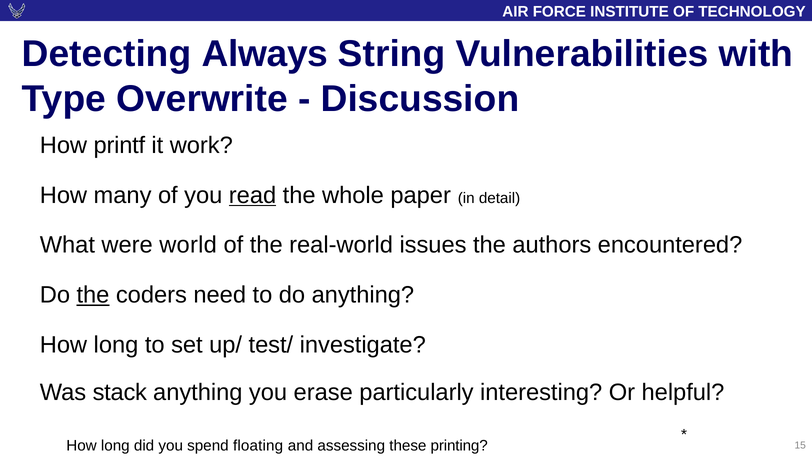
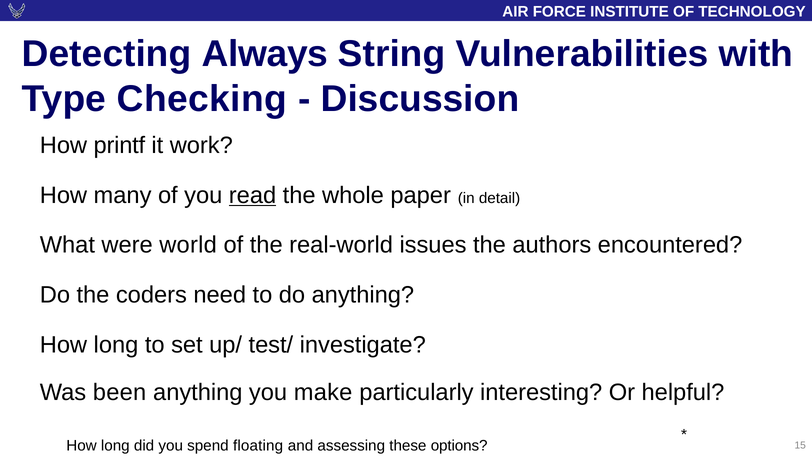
Overwrite: Overwrite -> Checking (202, 99)
the underline: present -> none (93, 295)
stack: stack -> been (120, 392)
erase: erase -> make (323, 392)
printing: printing -> options (459, 446)
